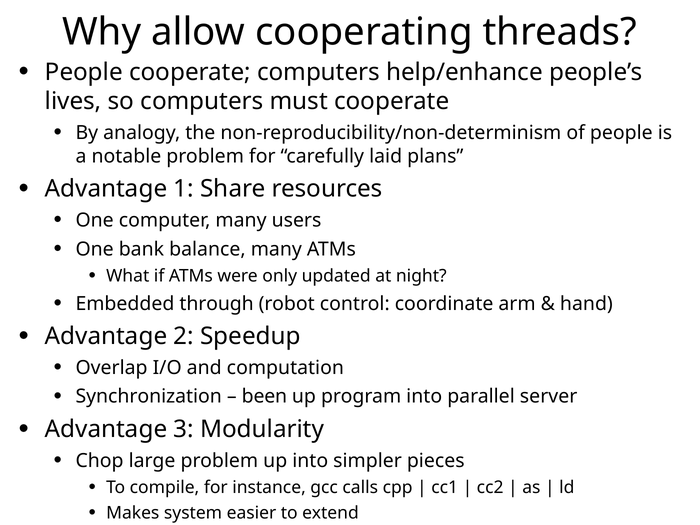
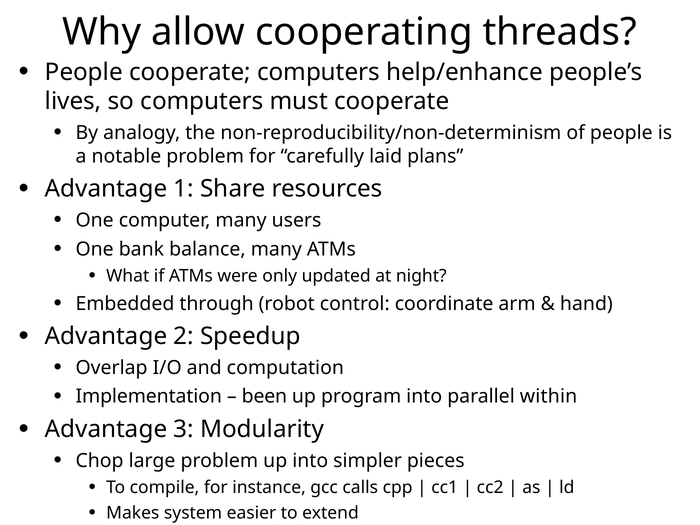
Synchronization: Synchronization -> Implementation (149, 397)
server: server -> within (549, 397)
